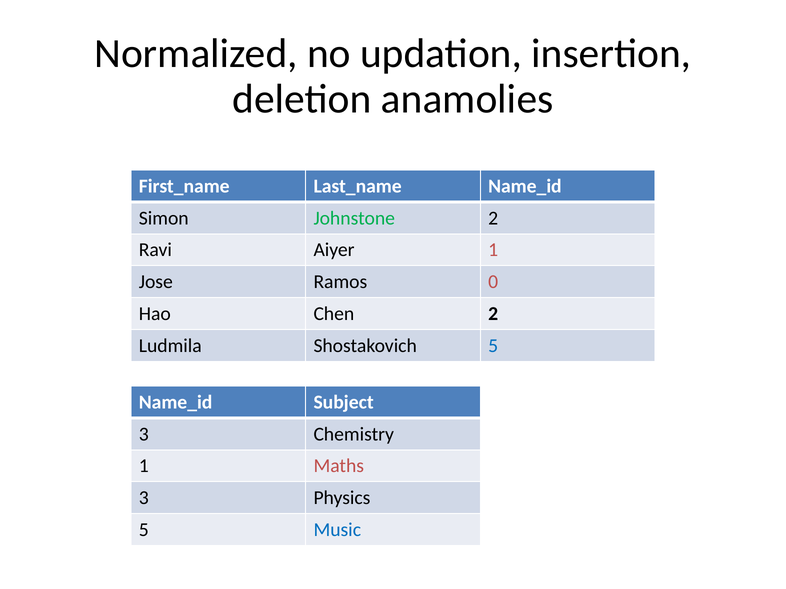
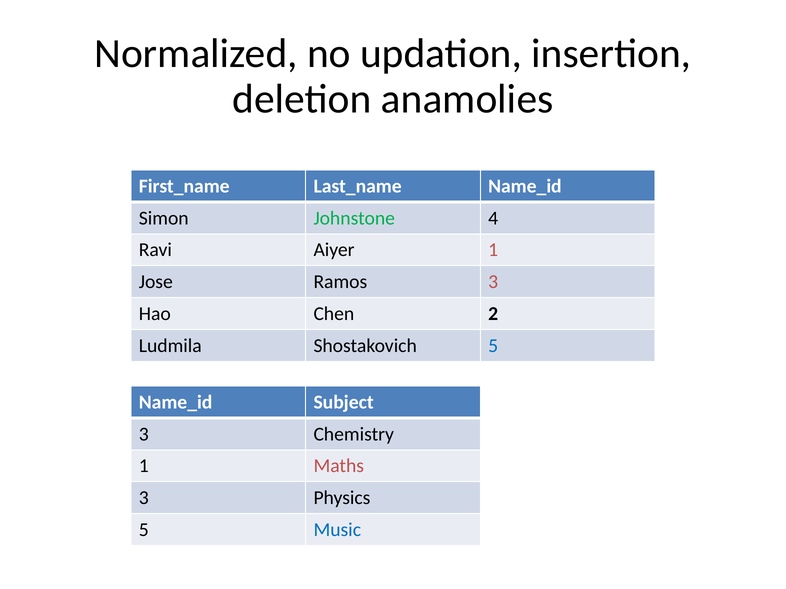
Johnstone 2: 2 -> 4 (493, 218)
Ramos 0: 0 -> 3 (493, 282)
